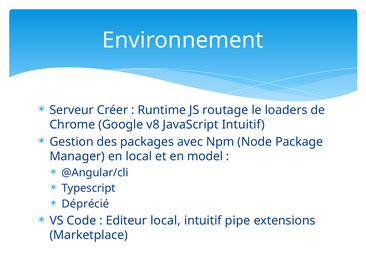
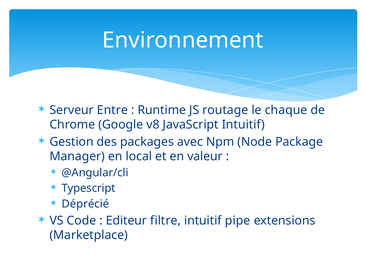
Créer: Créer -> Entre (112, 110)
loaders: loaders -> chaque (286, 110)
model: model -> valeur (205, 156)
Editeur local: local -> filtre (166, 220)
